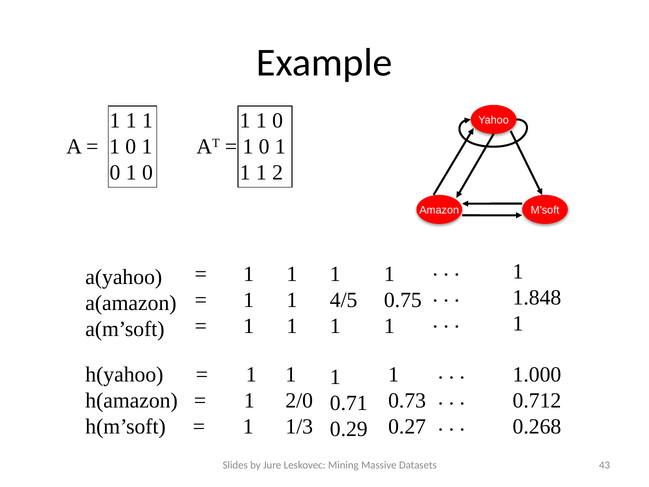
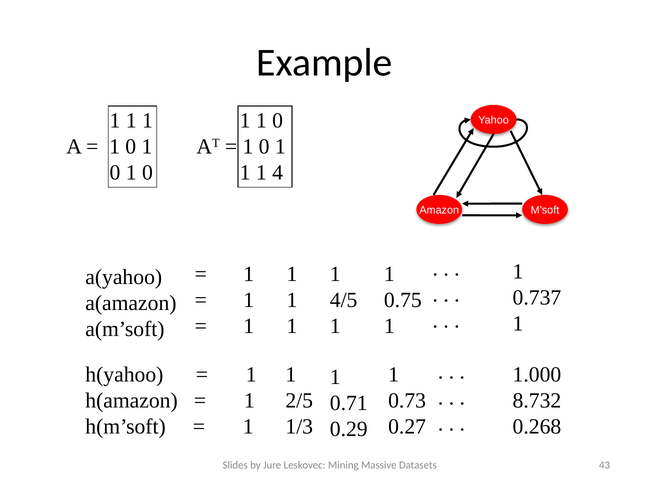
2: 2 -> 4 (278, 172)
1.848: 1.848 -> 0.737 (537, 298)
2/0: 2/0 -> 2/5 (299, 400)
0.712: 0.712 -> 8.732 (537, 400)
